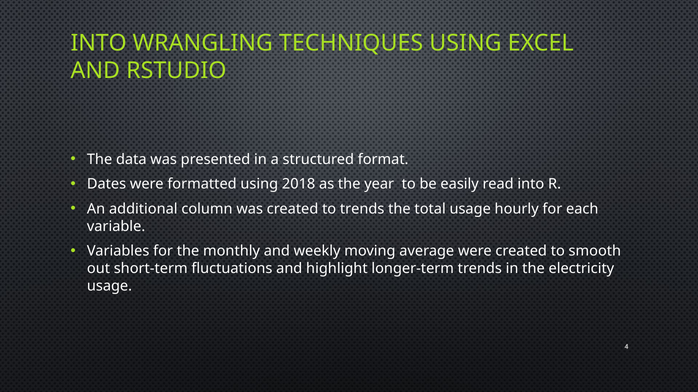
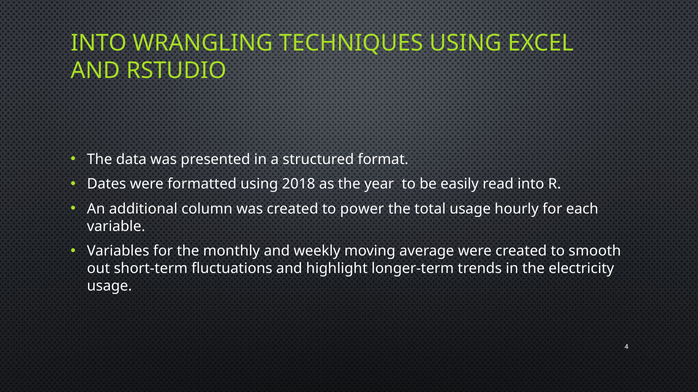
to trends: trends -> power (362, 209)
